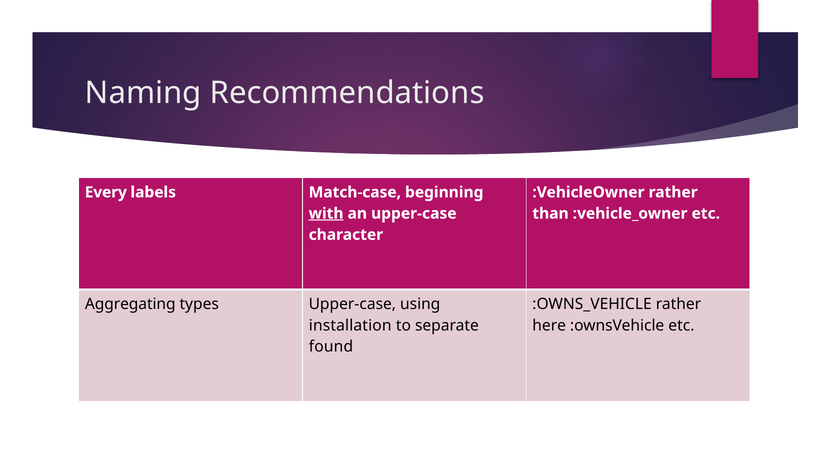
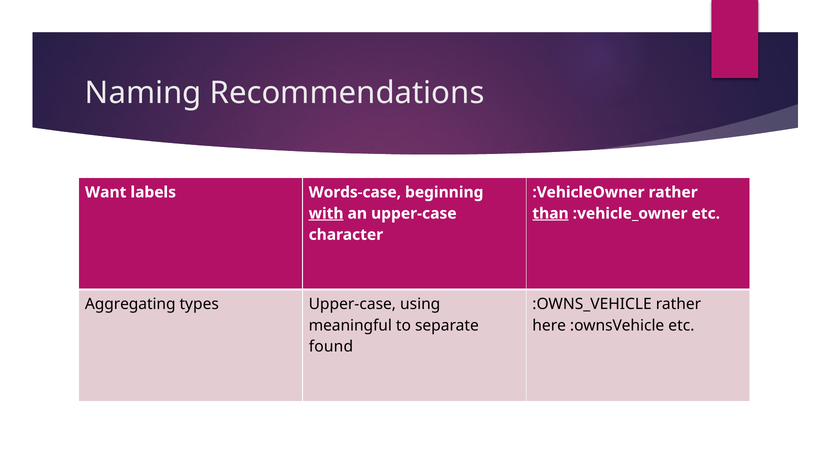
Every: Every -> Want (106, 192)
Match-case: Match-case -> Words-case (355, 192)
than underline: none -> present (551, 213)
installation: installation -> meaningful (350, 325)
